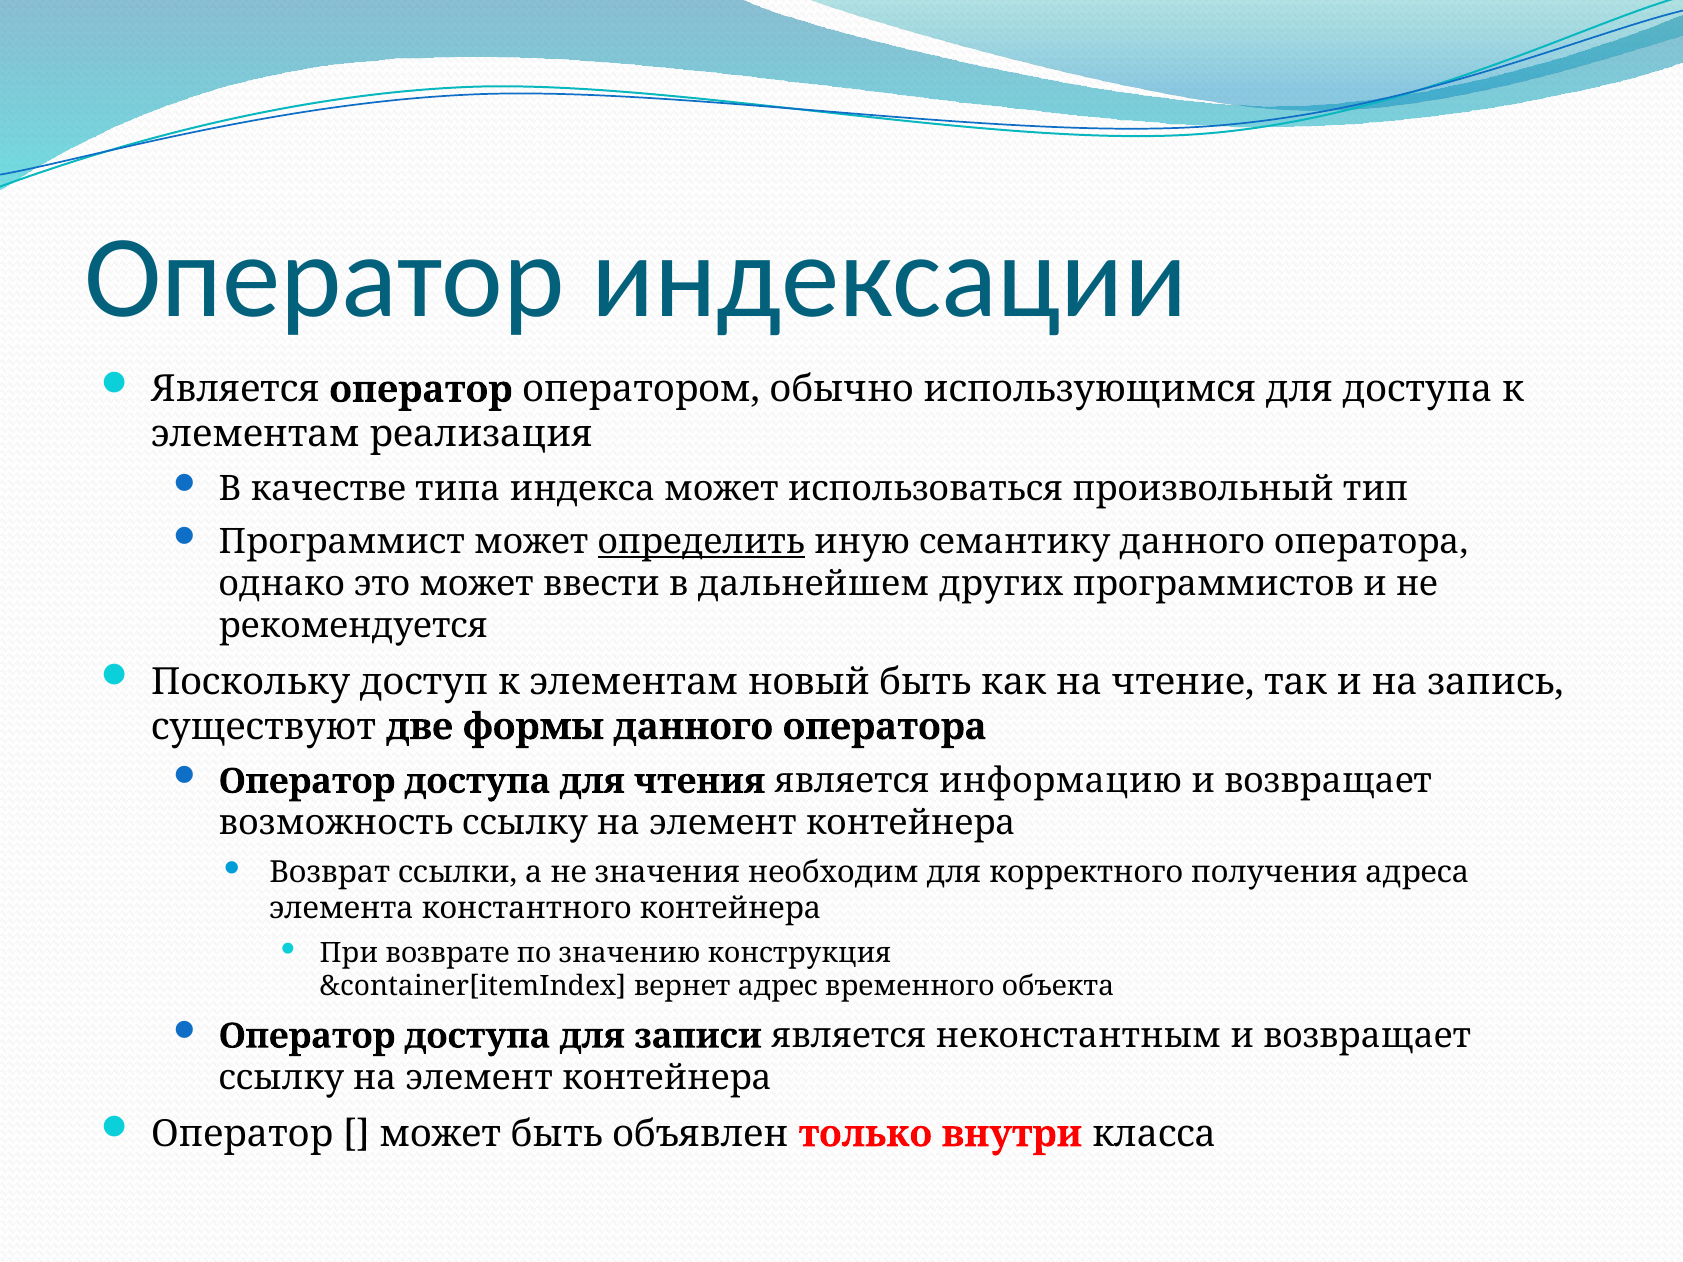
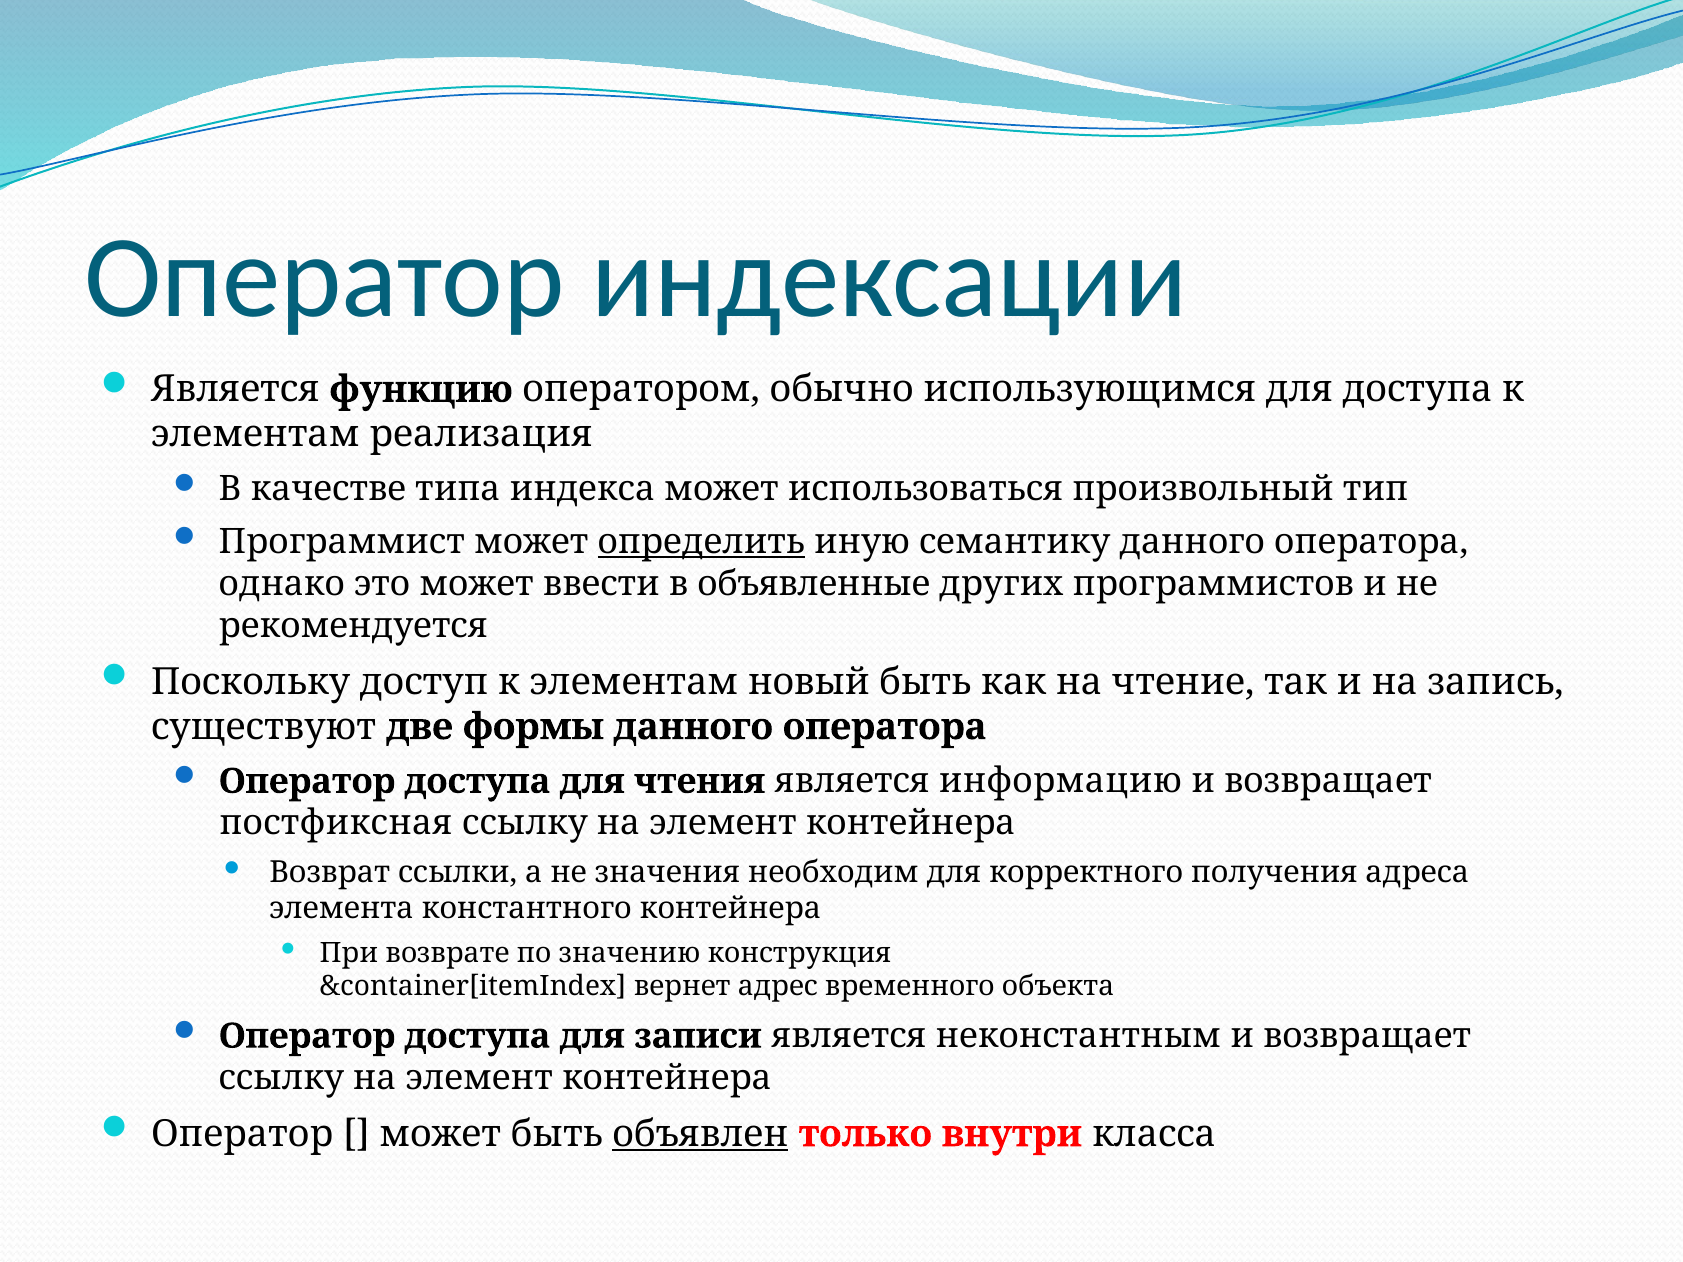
Является оператор: оператор -> функцию (421, 390)
дальнейшем: дальнейшем -> объявленные (814, 584)
возможность: возможность -> постфиксная (336, 824)
объявлен underline: none -> present (700, 1134)
